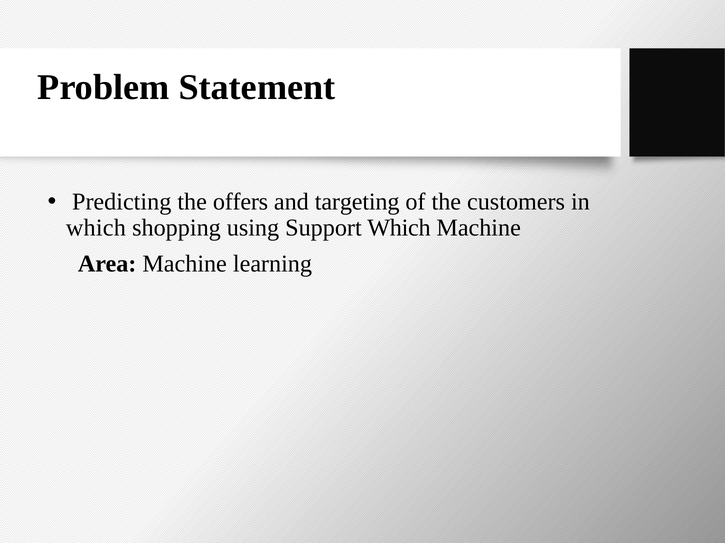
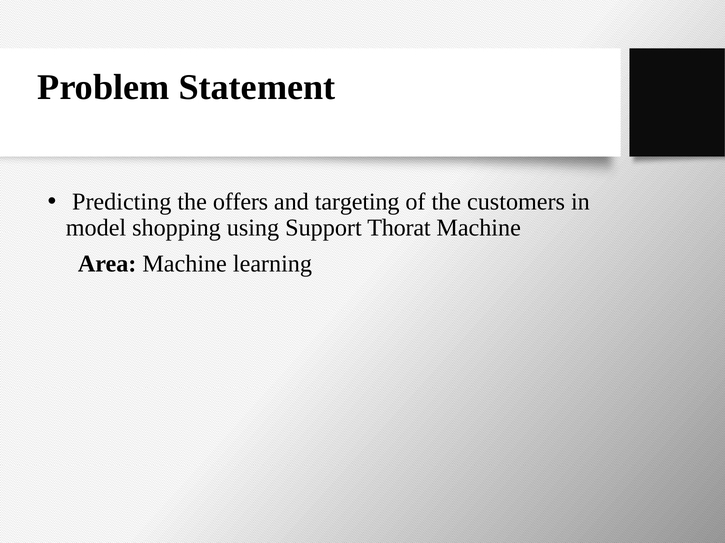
which: which -> model (96, 228)
Support Which: Which -> Thorat (399, 228)
